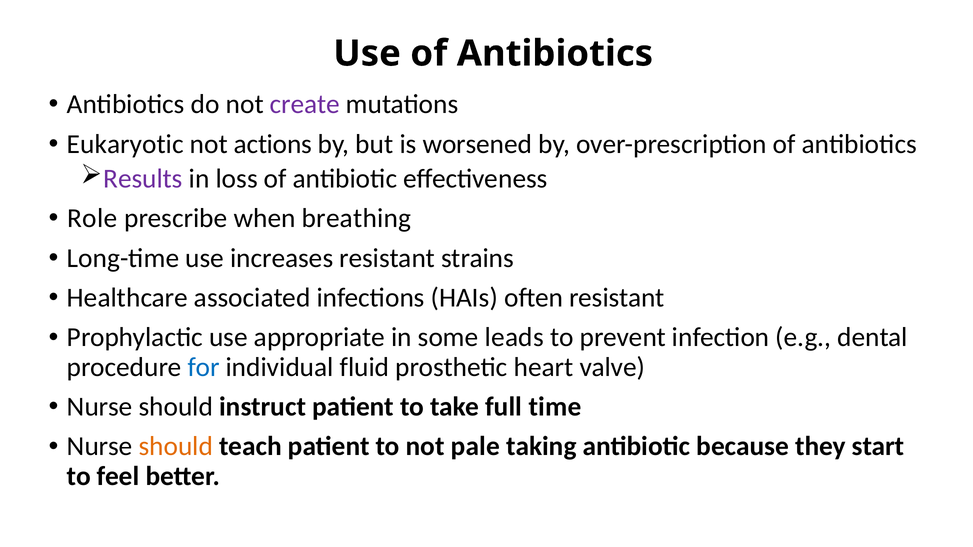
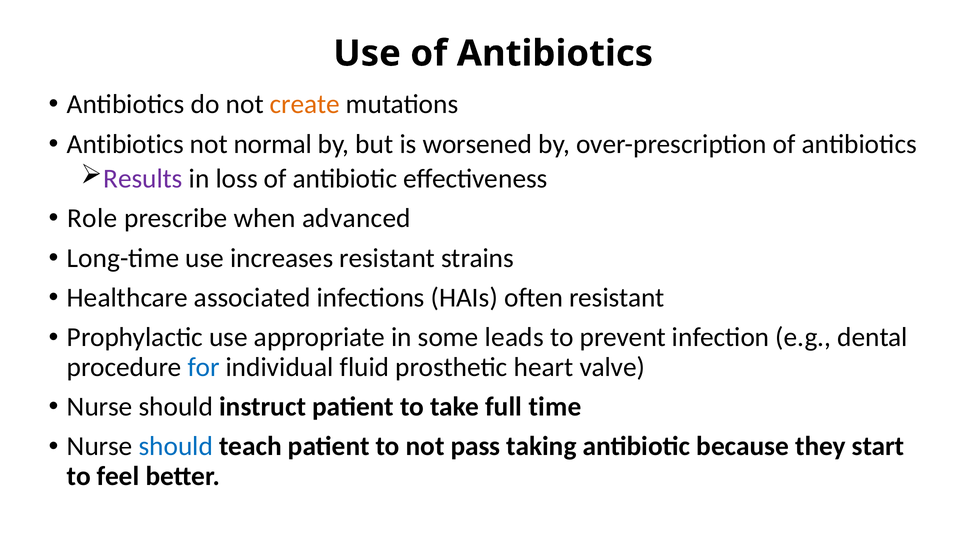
create colour: purple -> orange (305, 104)
Eukaryotic: Eukaryotic -> Antibiotics (125, 144)
actions: actions -> normal (273, 144)
breathing: breathing -> advanced (356, 218)
should colour: orange -> blue (176, 447)
pale: pale -> pass (476, 447)
